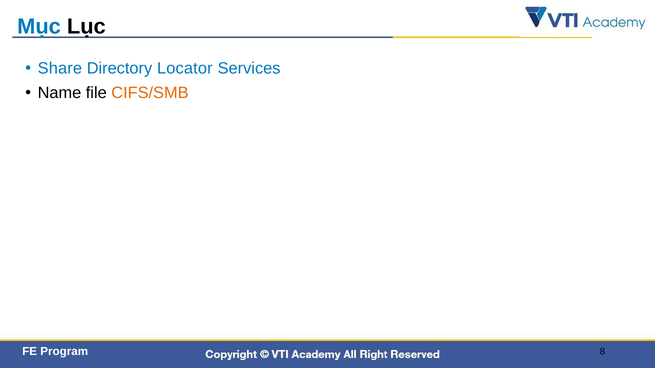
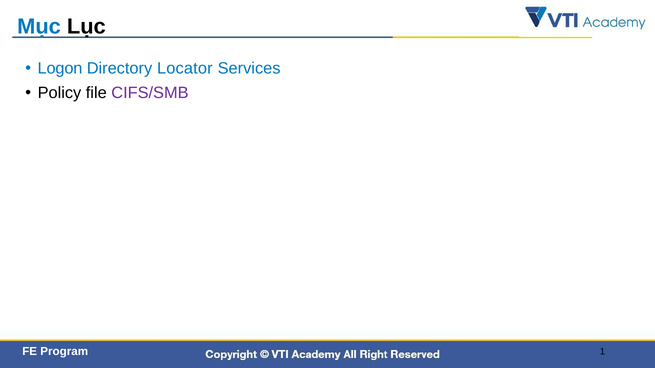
Share: Share -> Logon (60, 69)
Name: Name -> Policy (59, 93)
CIFS/SMB colour: orange -> purple (150, 93)
8: 8 -> 1 (602, 352)
